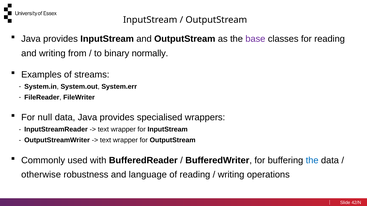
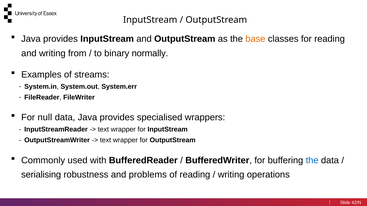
base colour: purple -> orange (255, 39)
otherwise: otherwise -> serialising (41, 175)
language: language -> problems (148, 175)
